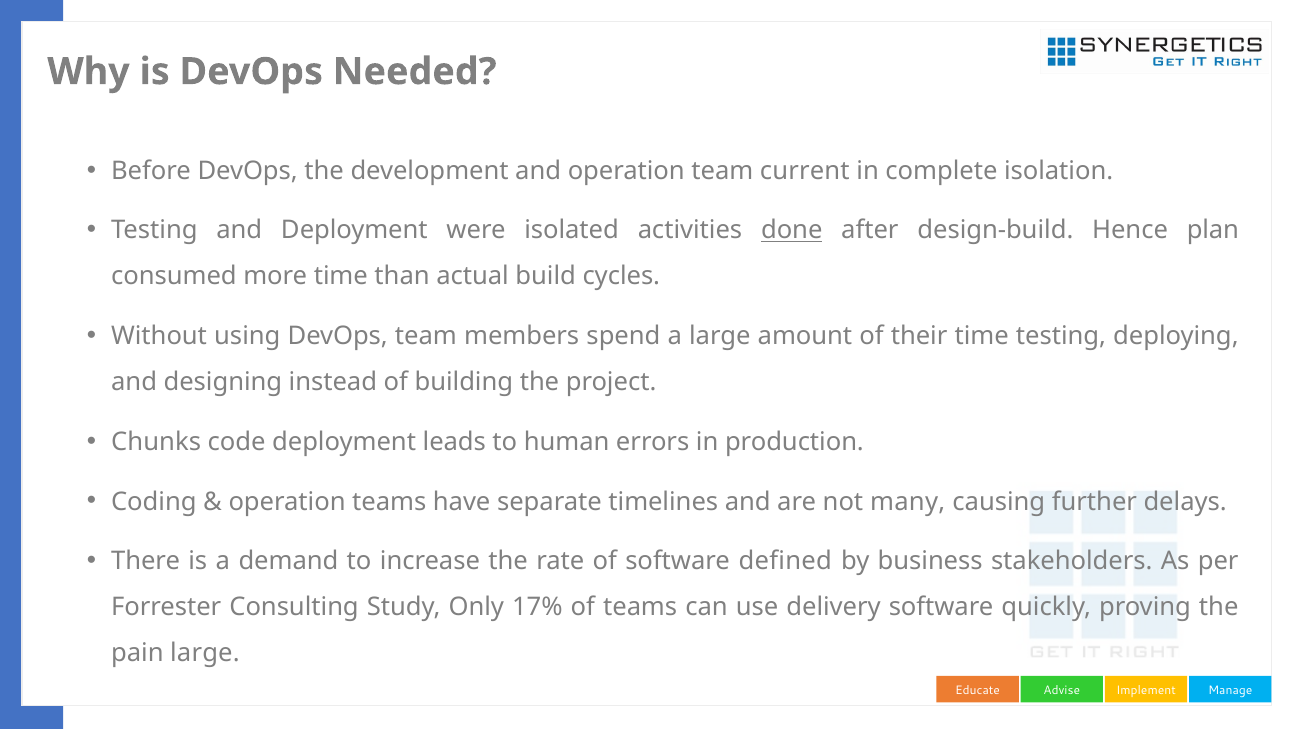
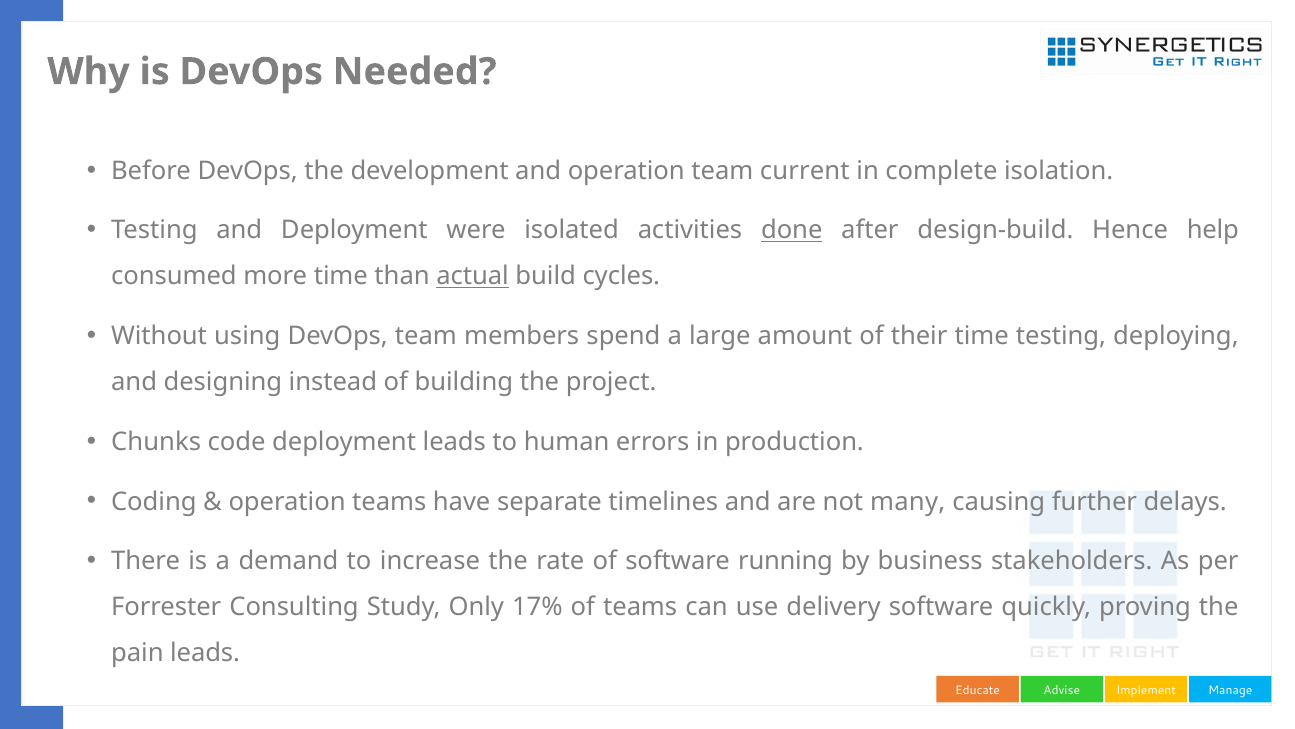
plan: plan -> help (1213, 230)
actual underline: none -> present (473, 276)
defined: defined -> running (786, 561)
pain large: large -> leads (205, 653)
